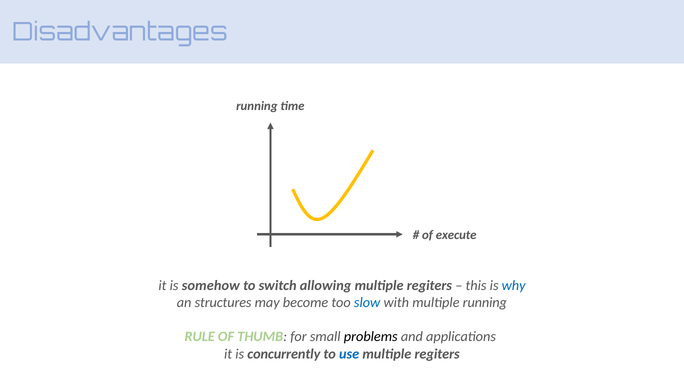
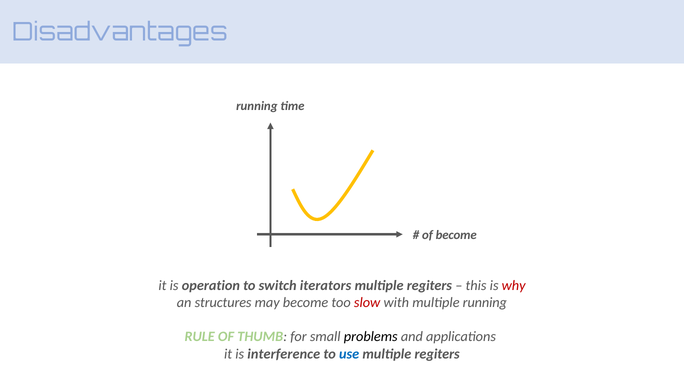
of execute: execute -> become (456, 235)
somehow: somehow -> operation (211, 285)
allowing: allowing -> iterators (326, 285)
why colour: blue -> red (514, 285)
slow colour: blue -> red (367, 302)
concurrently: concurrently -> interference (284, 354)
